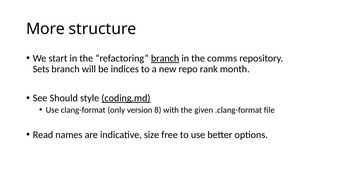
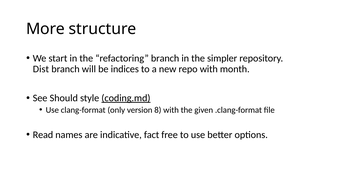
branch underline: present -> none (165, 58)
comms: comms -> simpler (222, 58)
Sets: Sets -> Dist (41, 69)
repo rank: rank -> with (209, 69)
size: size -> fact (152, 135)
